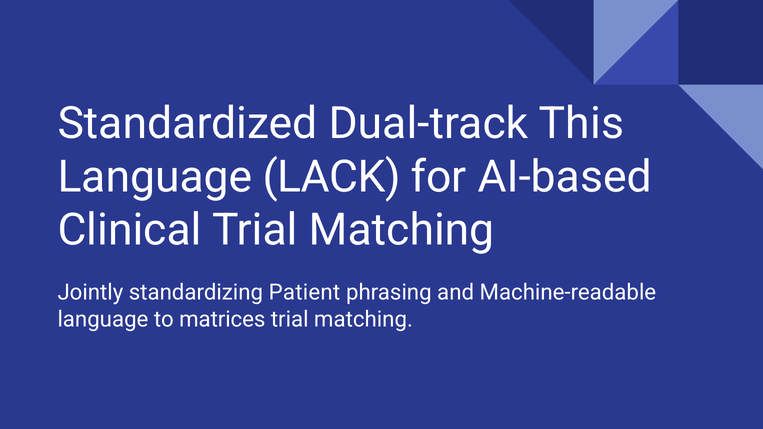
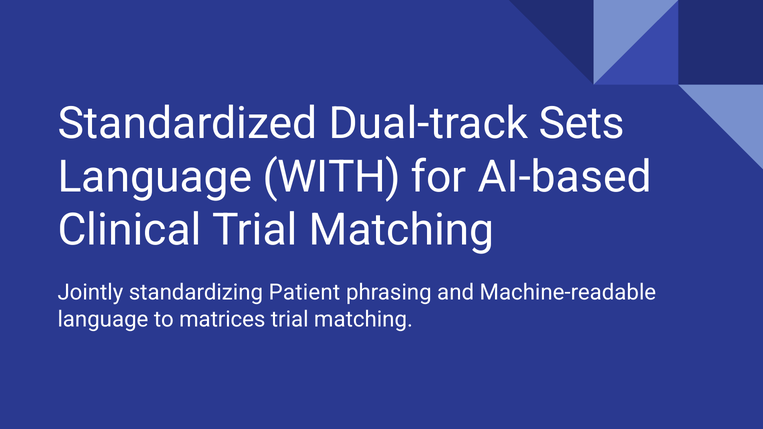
This: This -> Sets (582, 124)
LACK: LACK -> WITH (332, 177)
